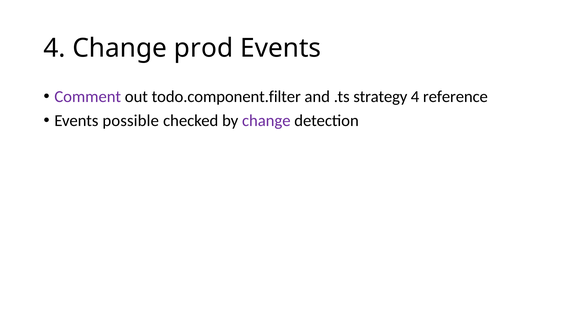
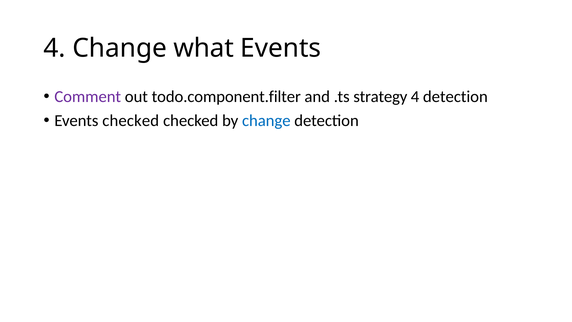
prod: prod -> what (204, 48)
4 reference: reference -> detection (455, 97)
Events possible: possible -> checked (131, 121)
change colour: purple -> blue (266, 121)
